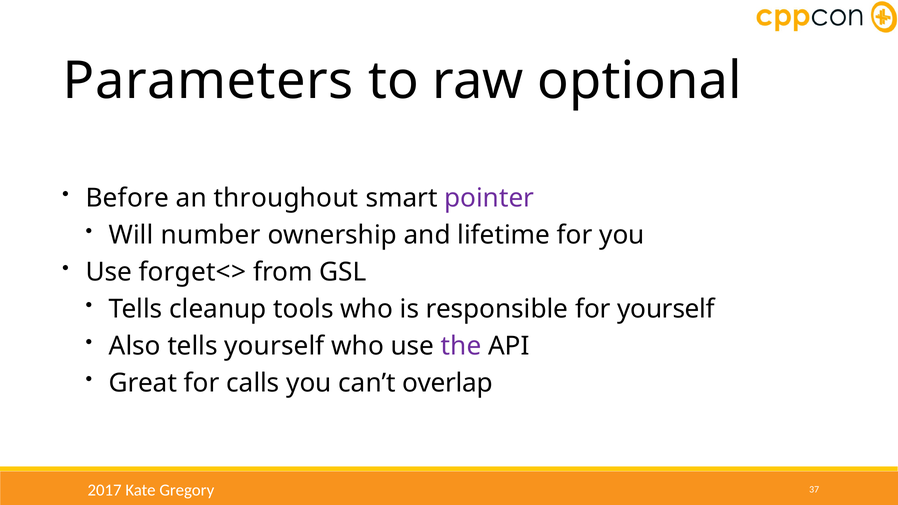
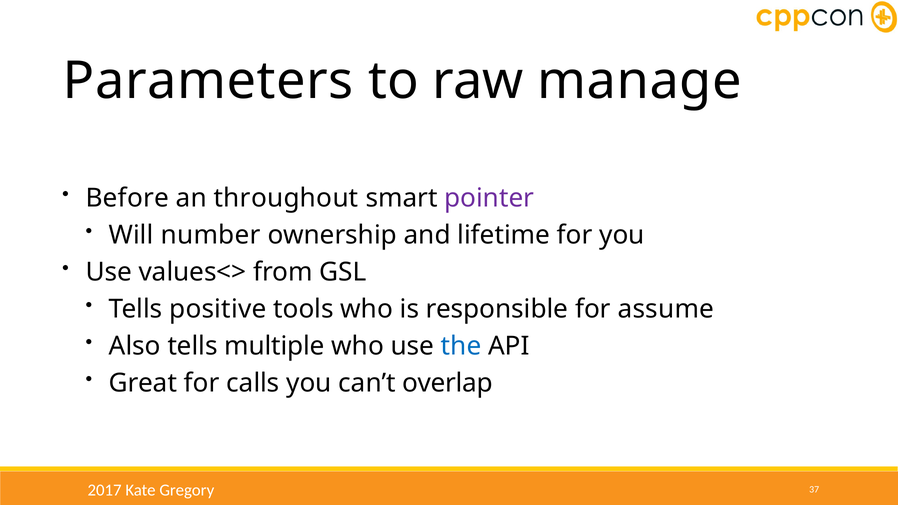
optional: optional -> manage (639, 81)
forget<>: forget<> -> values<> (193, 272)
cleanup: cleanup -> positive (218, 309)
for yourself: yourself -> assume (666, 309)
tells yourself: yourself -> multiple (275, 346)
the colour: purple -> blue (461, 346)
